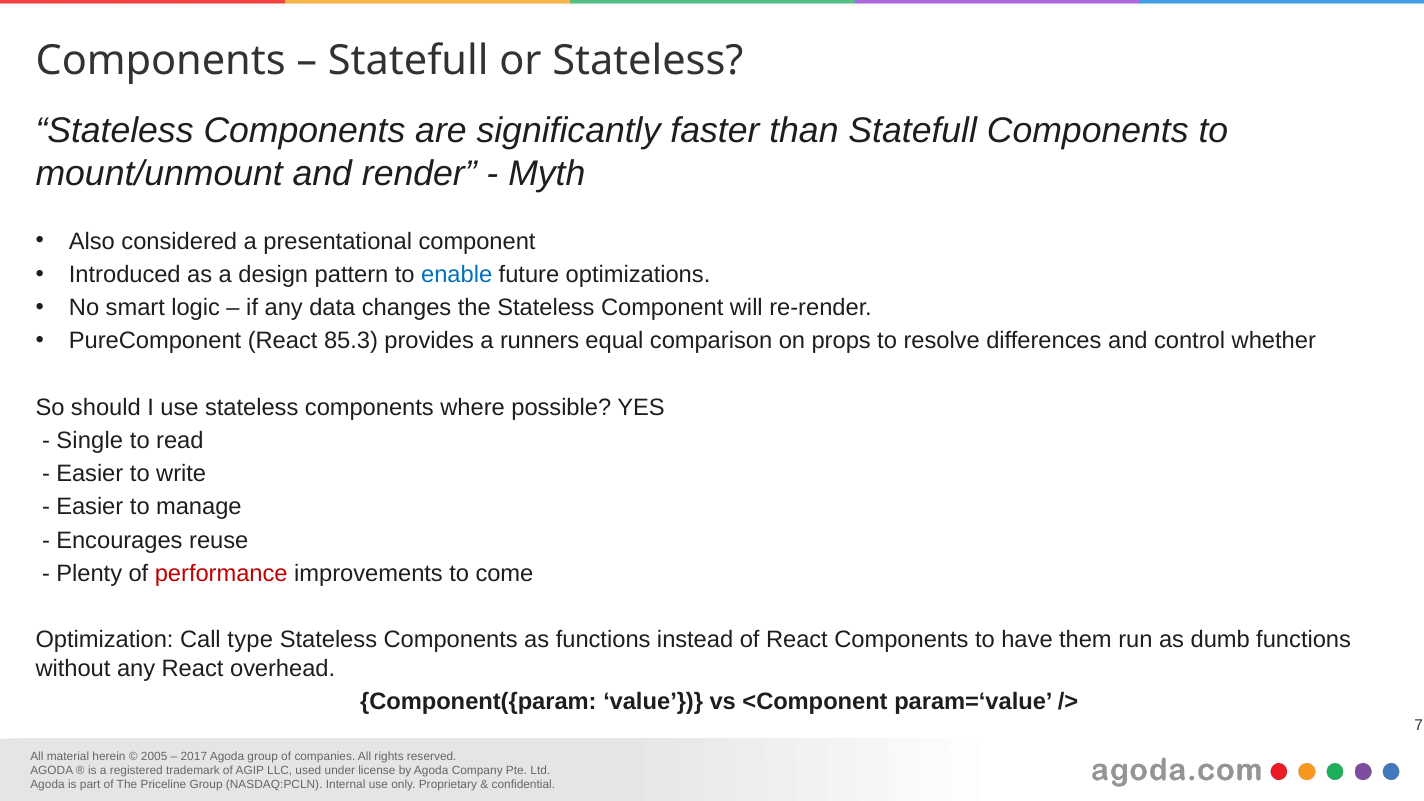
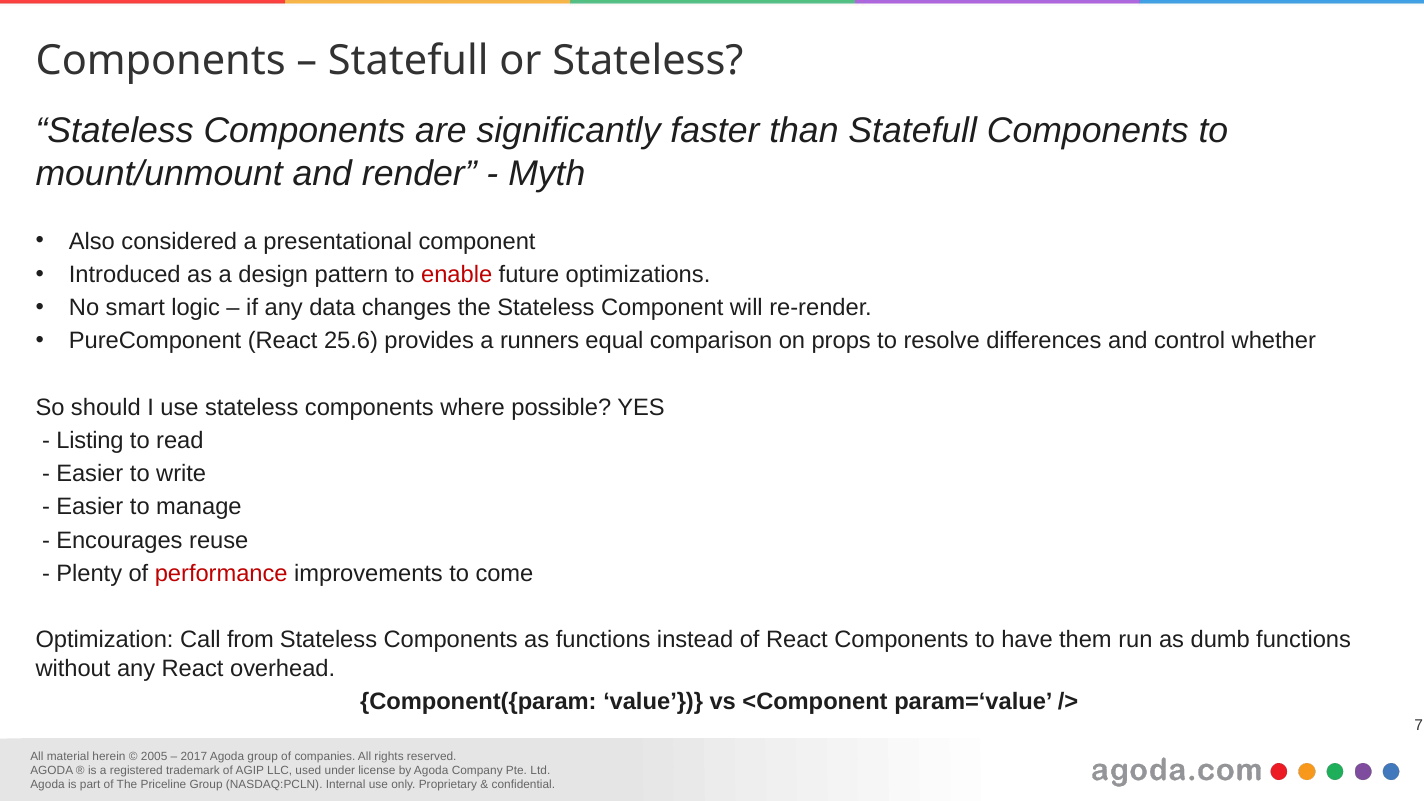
enable colour: blue -> red (457, 275)
85.3: 85.3 -> 25.6 (351, 341)
Single: Single -> Listing (90, 441)
type: type -> from (250, 640)
